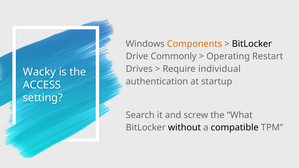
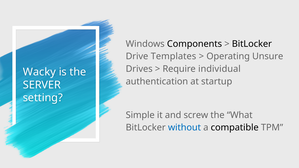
Components colour: orange -> black (194, 44)
Commonly: Commonly -> Templates (173, 56)
Restart: Restart -> Unsure (268, 56)
ACCESS: ACCESS -> SERVER (42, 85)
Search: Search -> Simple (140, 115)
without colour: black -> blue (184, 128)
